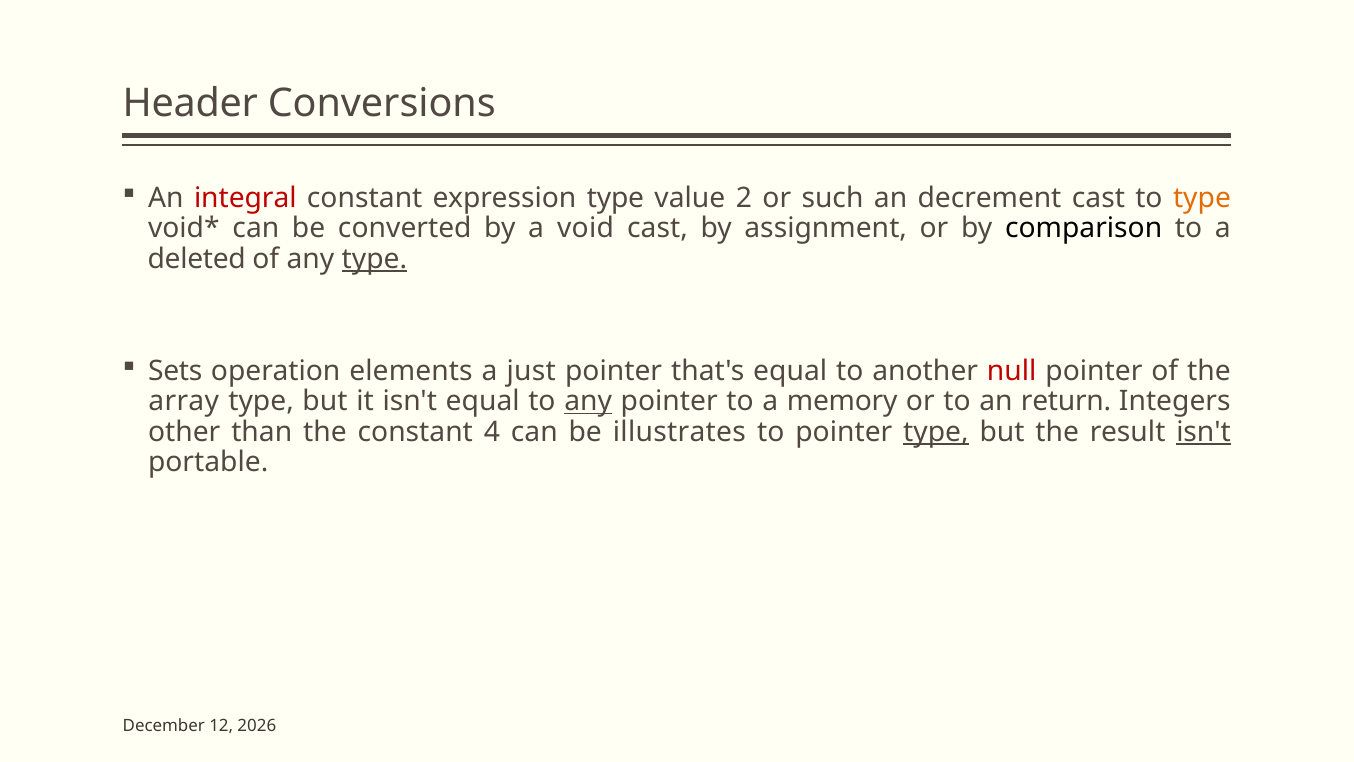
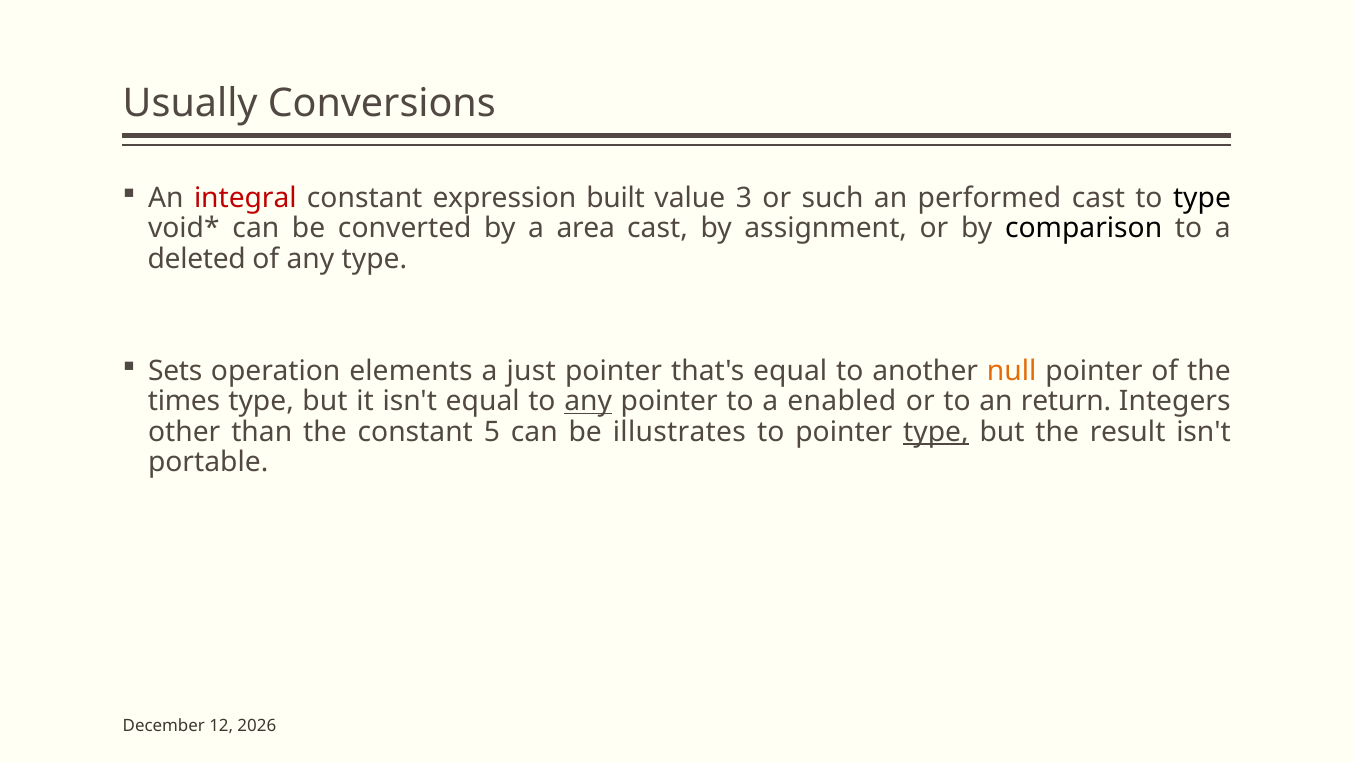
Header: Header -> Usually (190, 104)
expression type: type -> built (616, 198)
2: 2 -> 3 (744, 198)
decrement: decrement -> performed (989, 198)
type colour: orange -> black (1202, 198)
void: void -> area (586, 228)
type underline: present -> none (374, 259)
null colour: red -> orange (1012, 371)
array: array -> times (184, 401)
memory: memory -> enabled (842, 401)
4: 4 -> 5 (492, 432)
isn't underline: present -> none (1204, 432)
